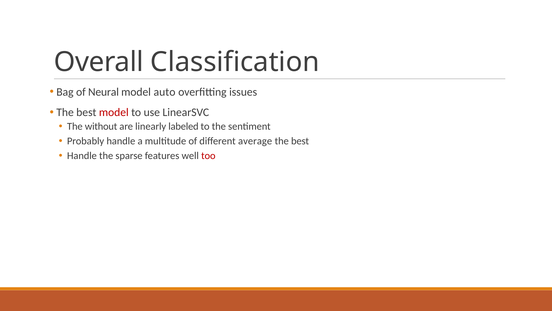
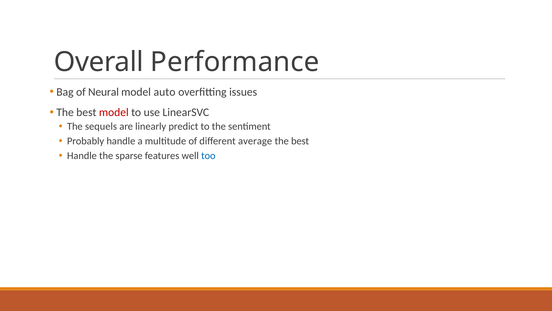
Classification: Classification -> Performance (235, 62)
without: without -> sequels (101, 126)
labeled: labeled -> predict (183, 126)
too colour: red -> blue (208, 156)
